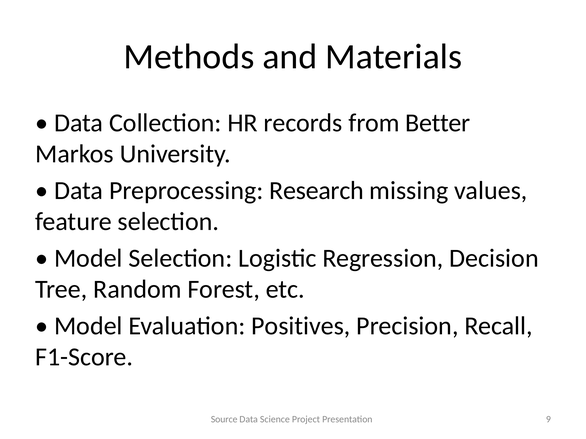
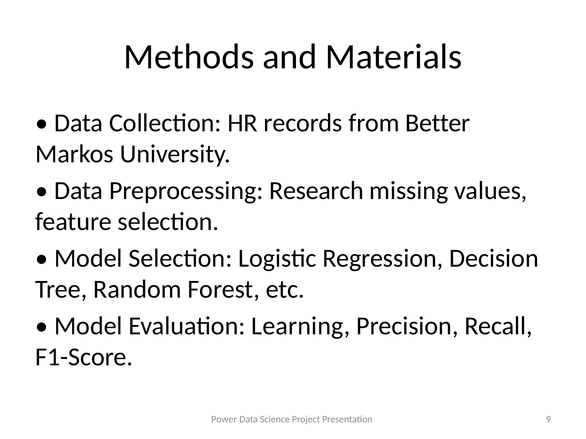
Positives: Positives -> Learning (301, 326)
Source: Source -> Power (224, 420)
